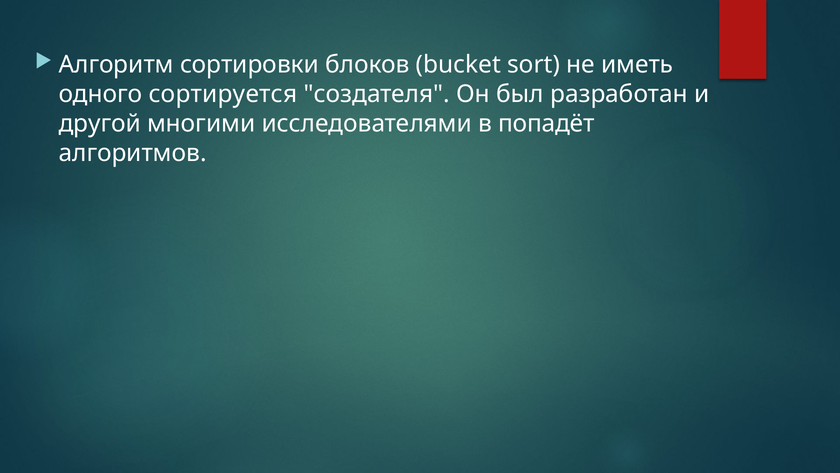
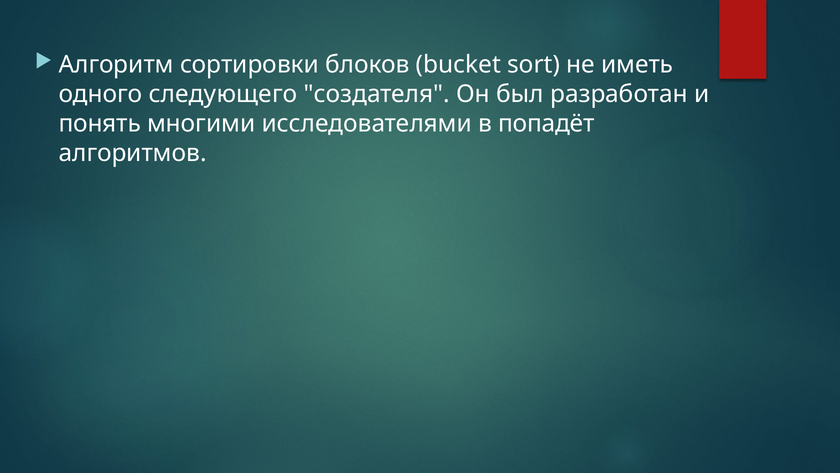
сортируется: сортируется -> следующего (223, 94)
другой: другой -> понять (100, 123)
